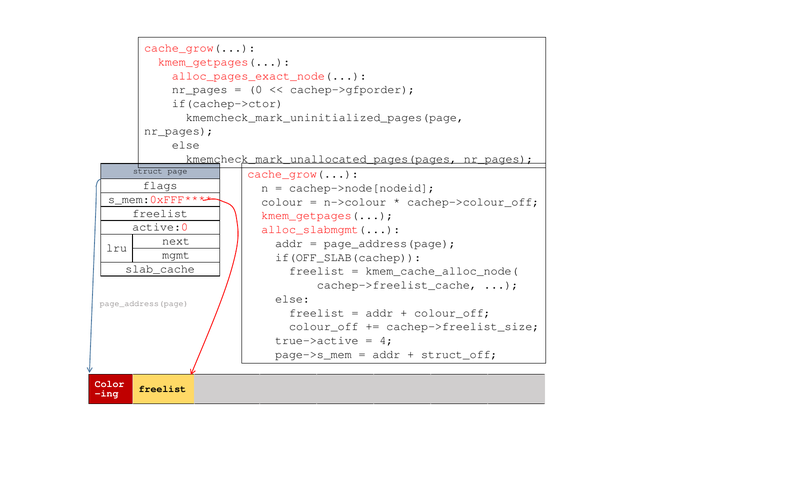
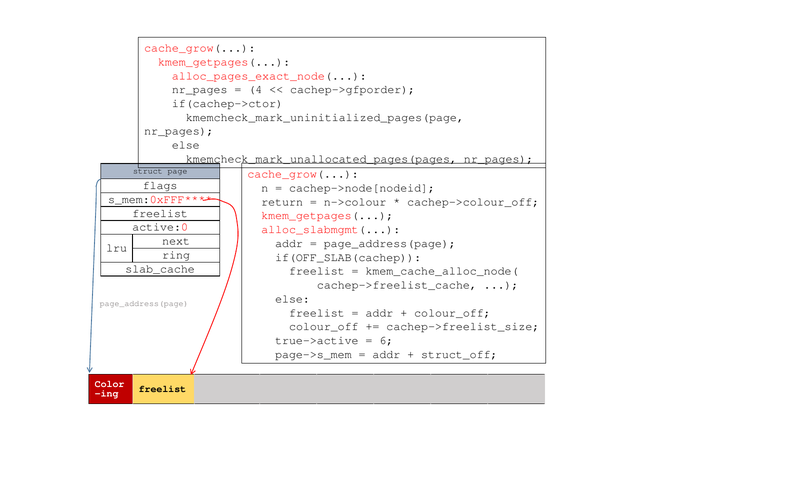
0: 0 -> 4 (255, 90)
colour: colour -> return (282, 202)
mgmt: mgmt -> ring (176, 255)
4: 4 -> 6 (386, 341)
